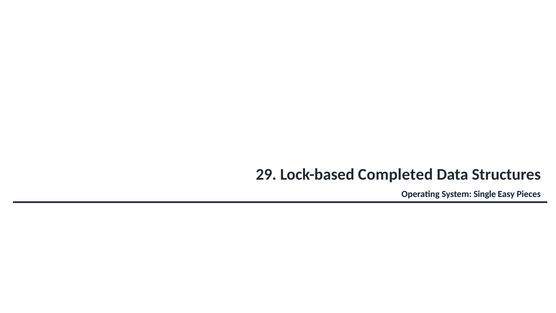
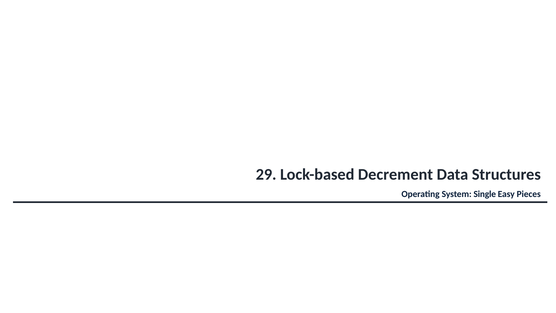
Completed: Completed -> Decrement (395, 174)
